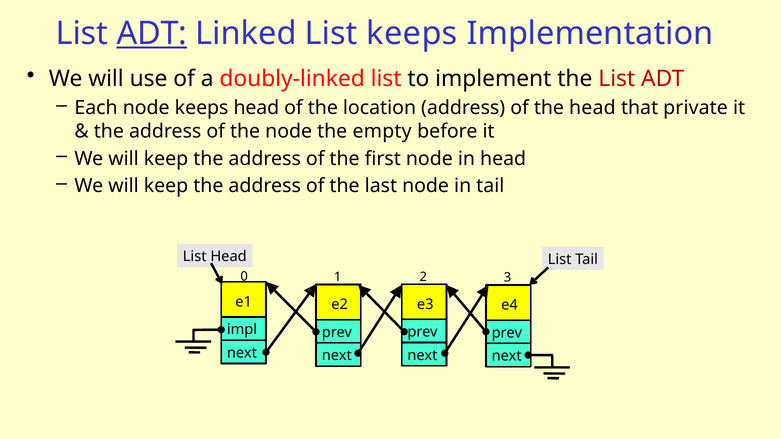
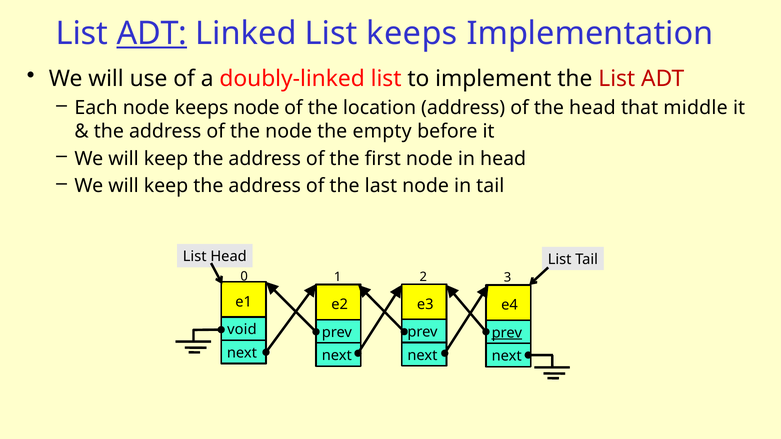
keeps head: head -> node (256, 108)
private: private -> middle (695, 108)
impl: impl -> void (242, 330)
prev underline: none -> present (507, 333)
